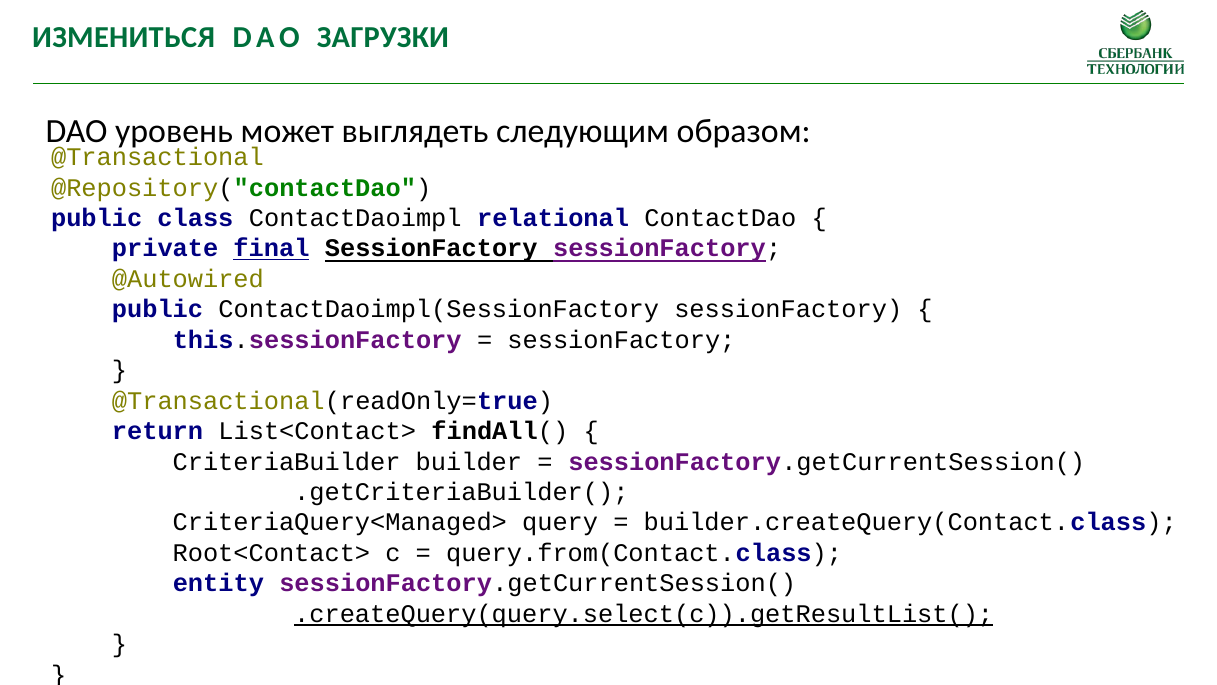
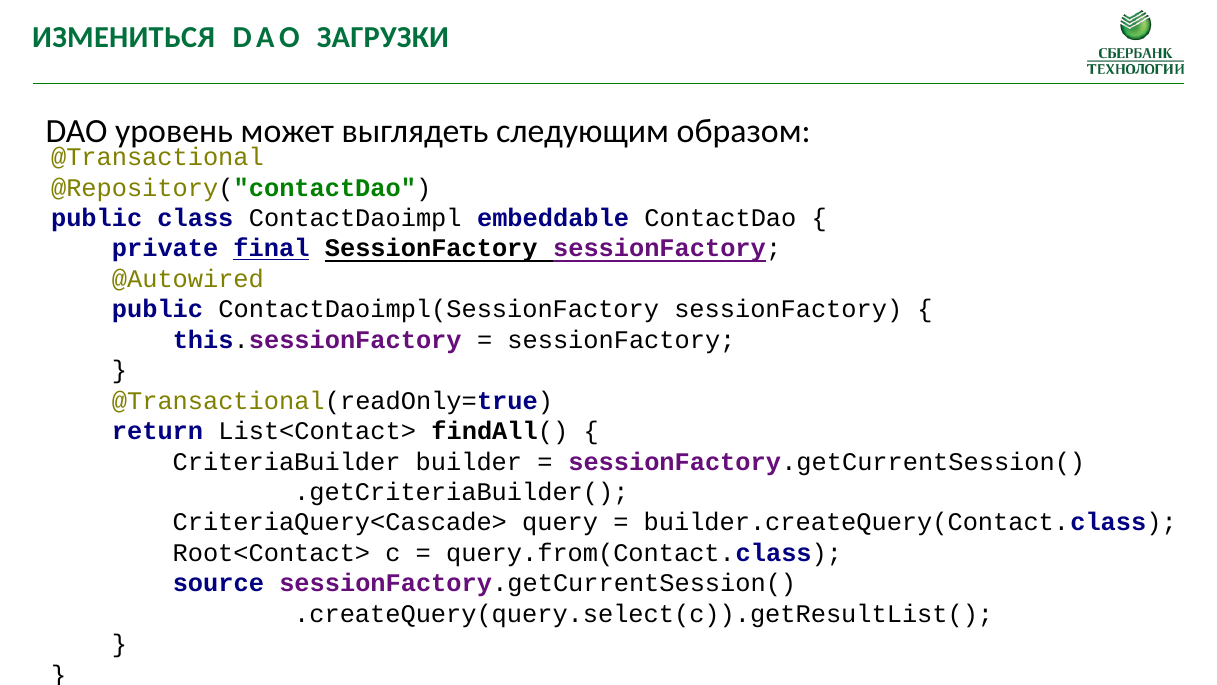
relational: relational -> embeddable (553, 218)
CriteriaQuery<Managed>: CriteriaQuery<Managed> -> CriteriaQuery<Cascade> (340, 522)
entity: entity -> source (218, 583)
.createQuery(query.select(c)).getResultList( underline: present -> none (644, 614)
